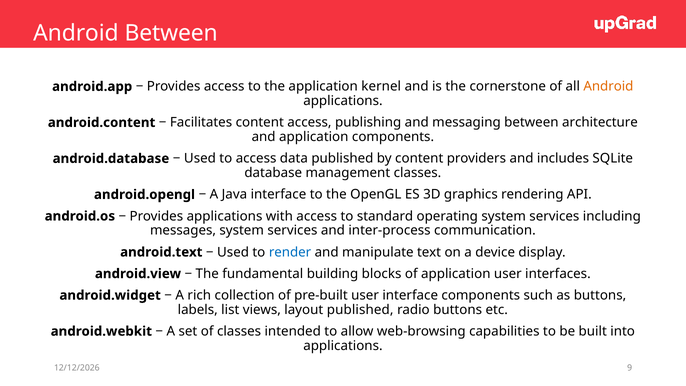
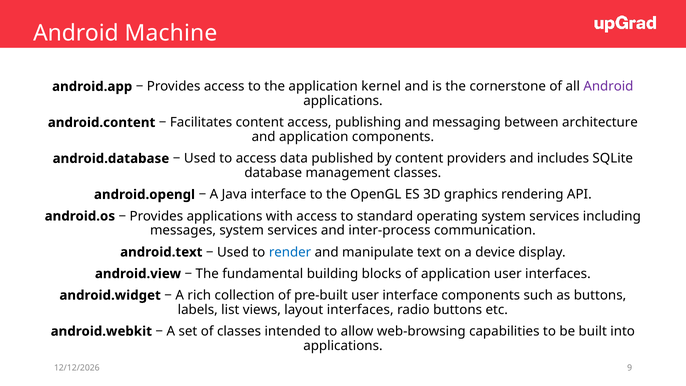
Android Between: Between -> Machine (171, 33)
Android colour: orange -> purple (608, 86)
layout published: published -> interfaces (360, 310)
